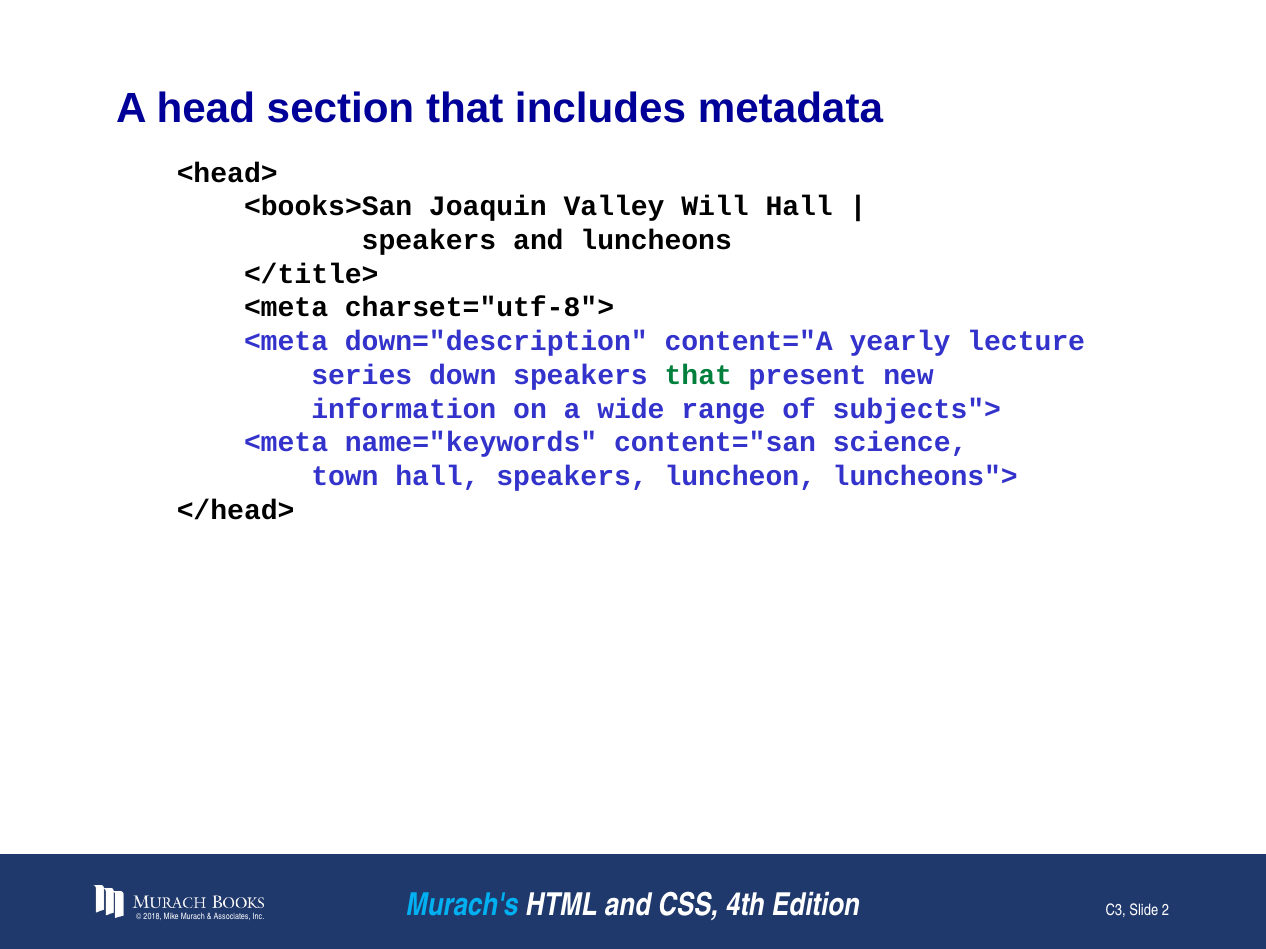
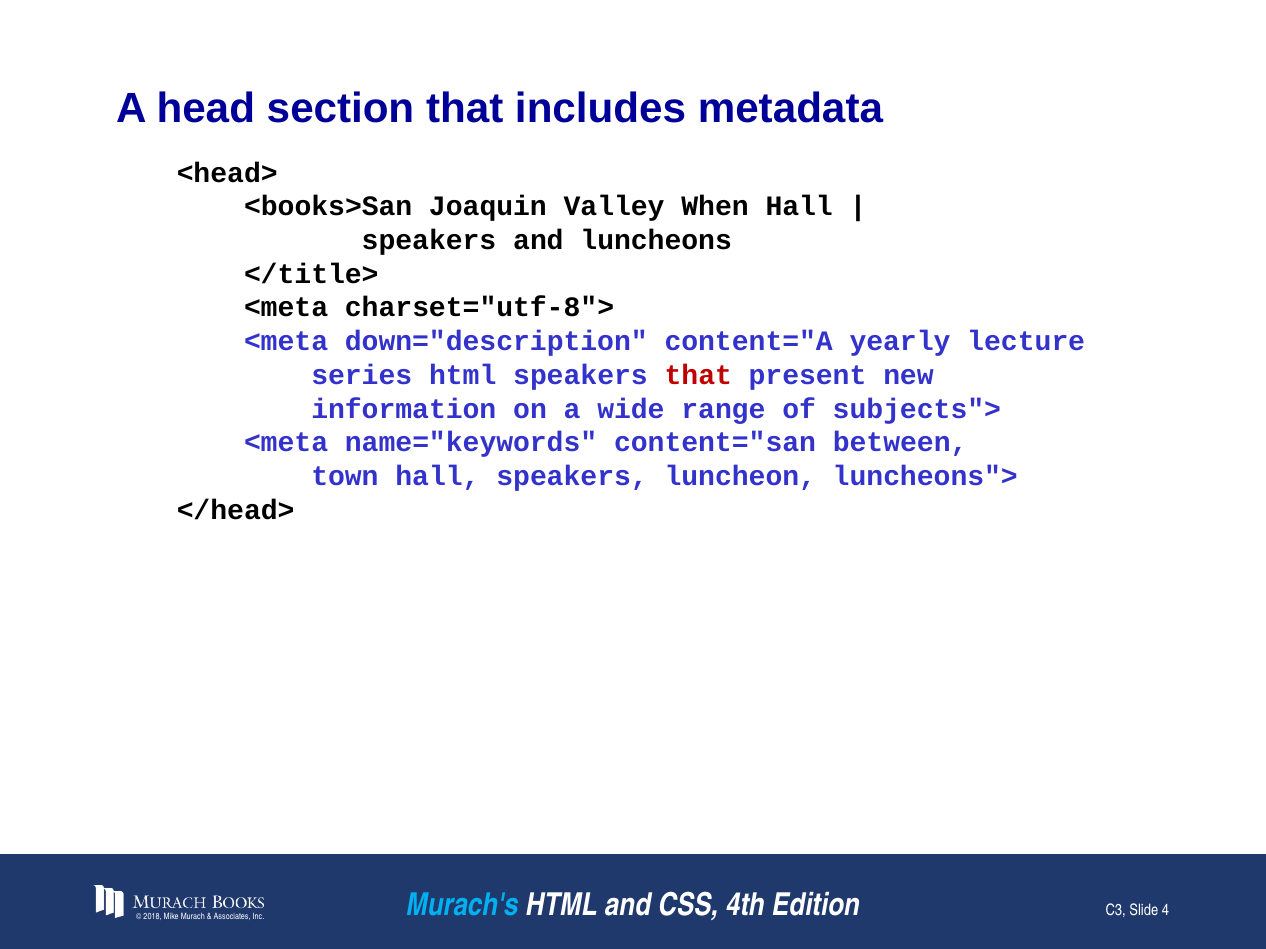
Will: Will -> When (715, 207)
series down: down -> html (463, 375)
that colour: green -> red (698, 375)
science: science -> between (900, 443)
2: 2 -> 4 (1165, 911)
